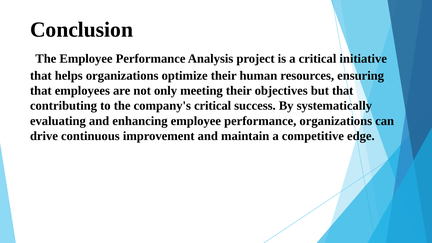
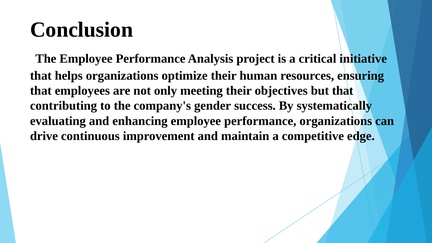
company's critical: critical -> gender (213, 106)
